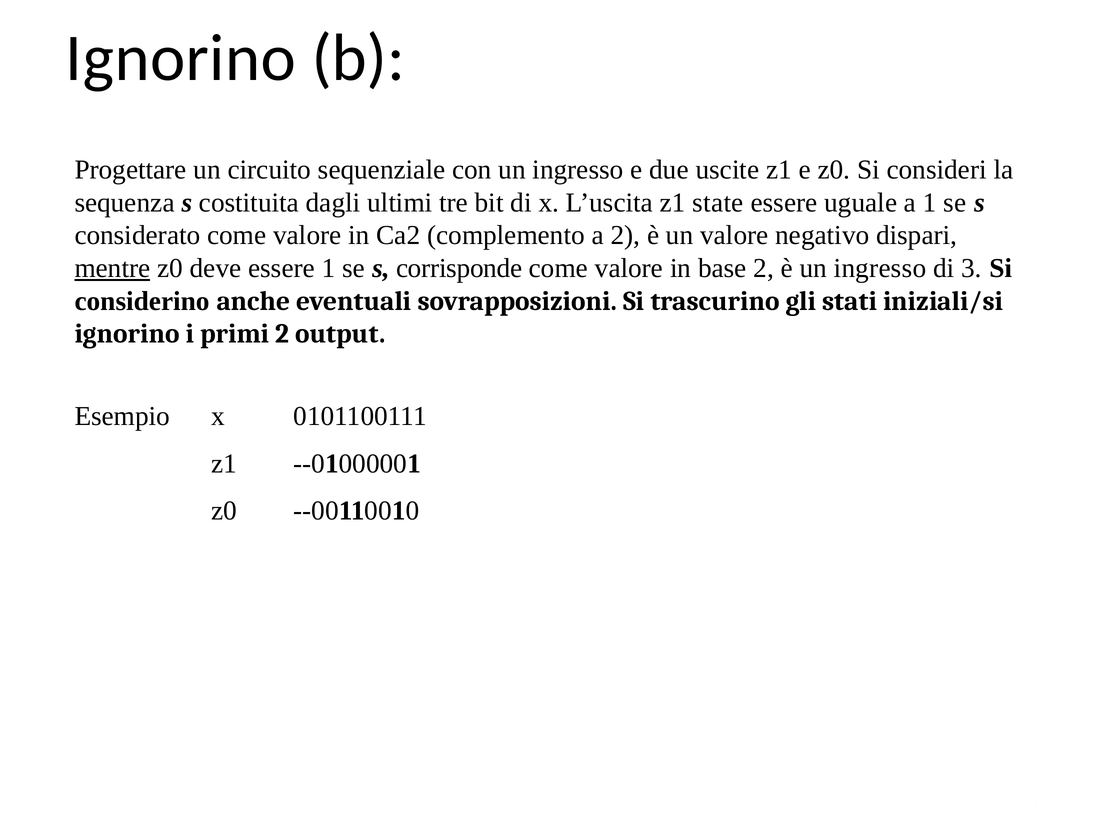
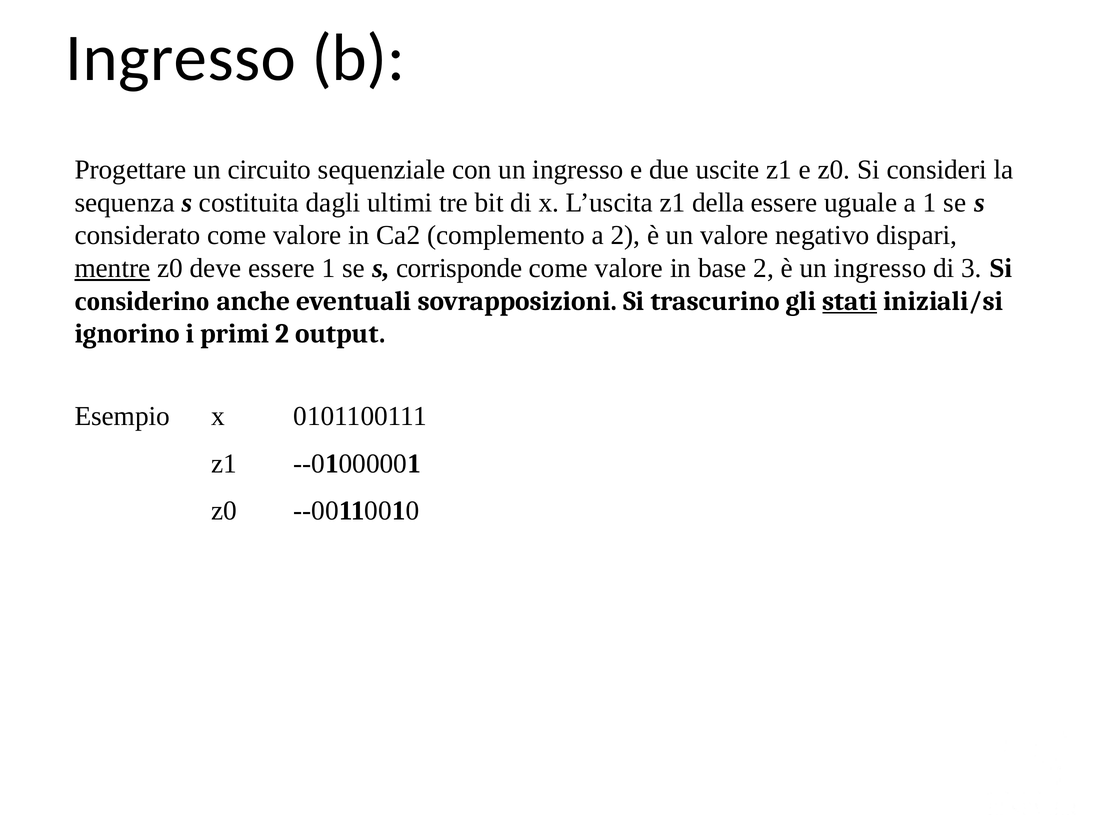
Ignorino: Ignorino -> Ingresso (181, 58)
state: state -> della (718, 202)
stati underline: none -> present (850, 301)
